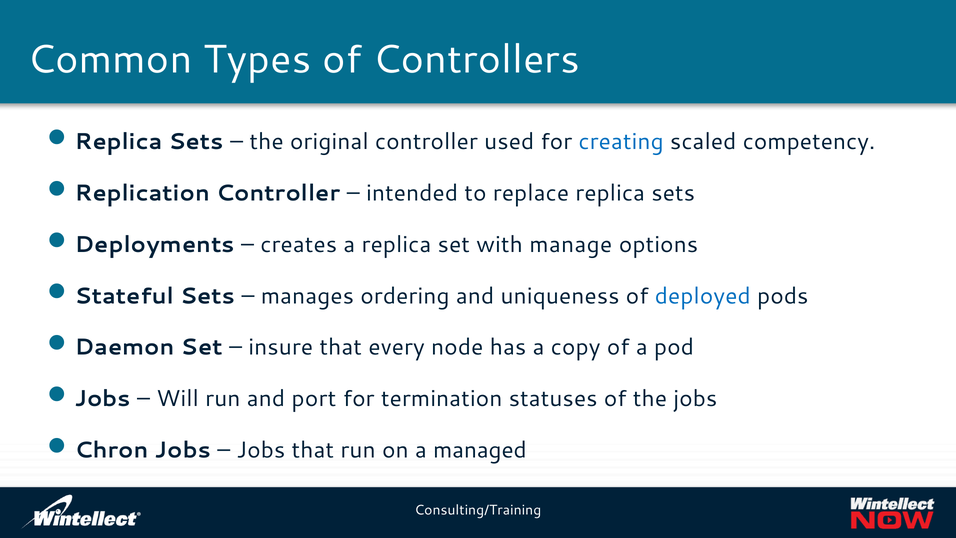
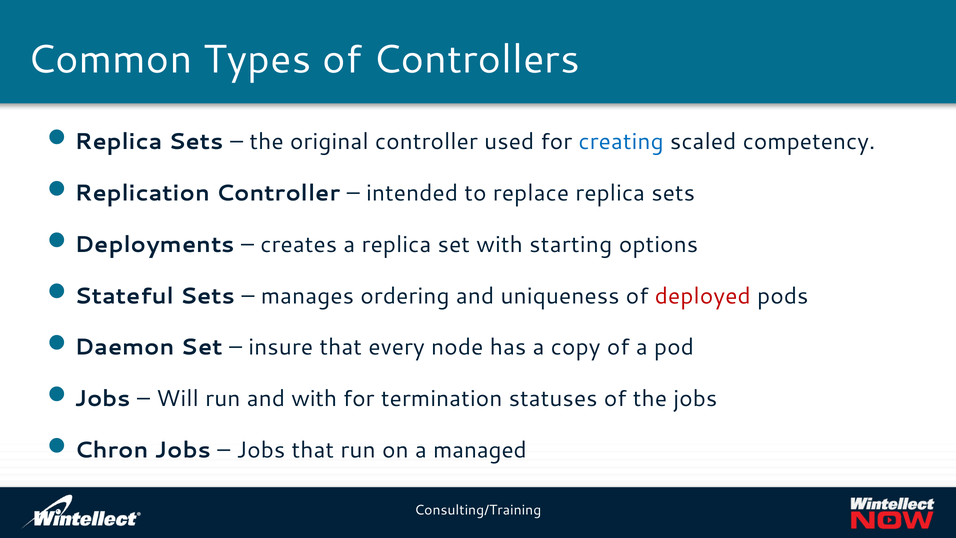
manage: manage -> starting (571, 245)
deployed colour: blue -> red (703, 296)
and port: port -> with (314, 399)
